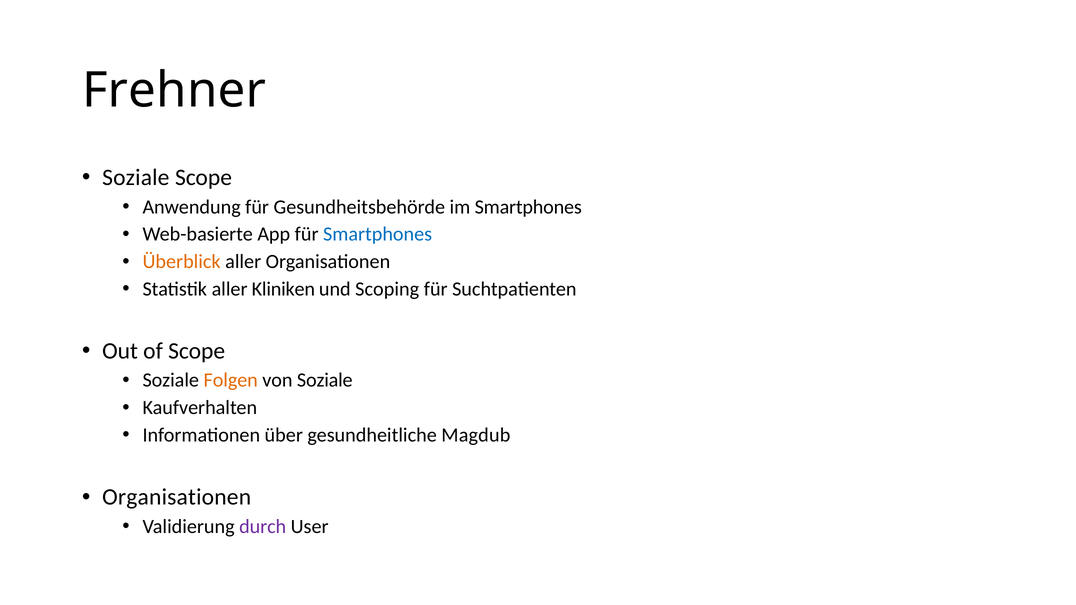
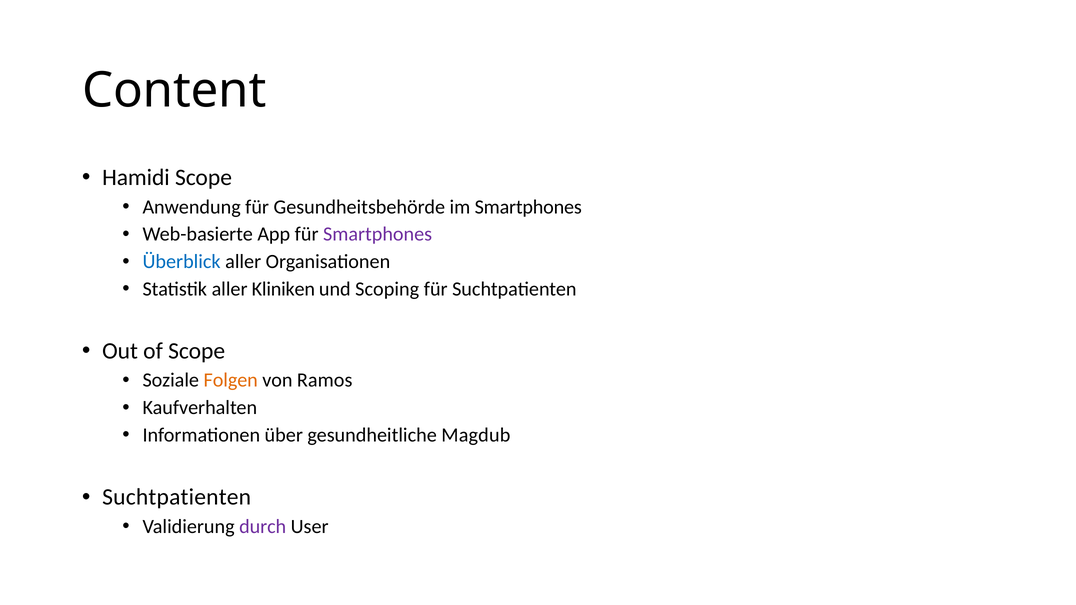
Frehner: Frehner -> Content (174, 90)
Soziale: Soziale -> Hamidi (136, 178)
Smartphones colour: blue -> purple (378, 234)
Überblick colour: orange -> blue (182, 262)
von Soziale: Soziale -> Ramos (325, 380)
Organisationen: Organisationen -> Suchtpatienten (177, 497)
